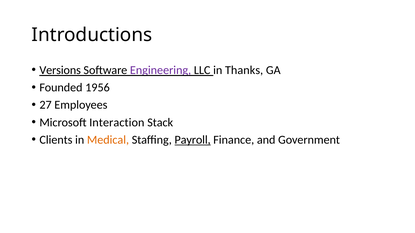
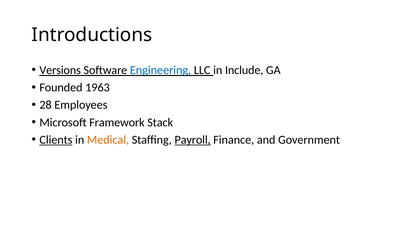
Engineering colour: purple -> blue (161, 70)
Thanks: Thanks -> Include (244, 70)
1956: 1956 -> 1963 (98, 88)
27: 27 -> 28 (46, 105)
Interaction: Interaction -> Framework (117, 123)
Clients underline: none -> present (56, 140)
